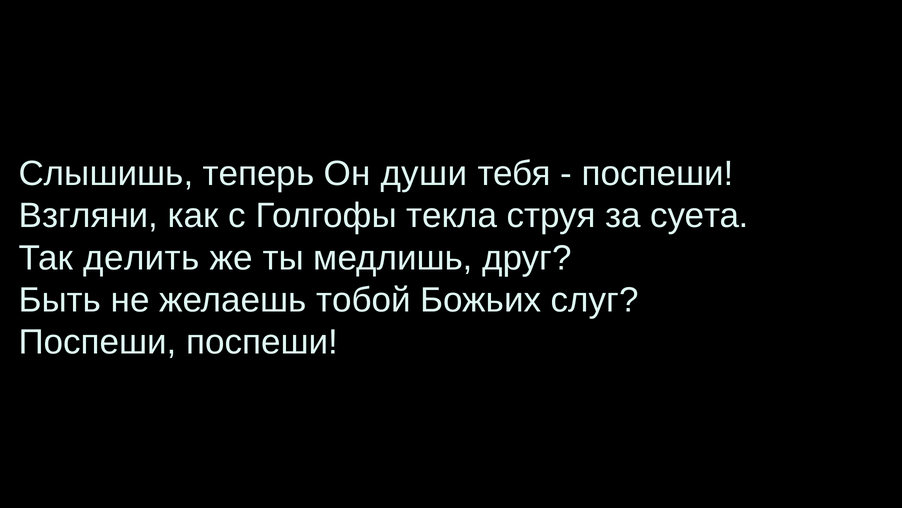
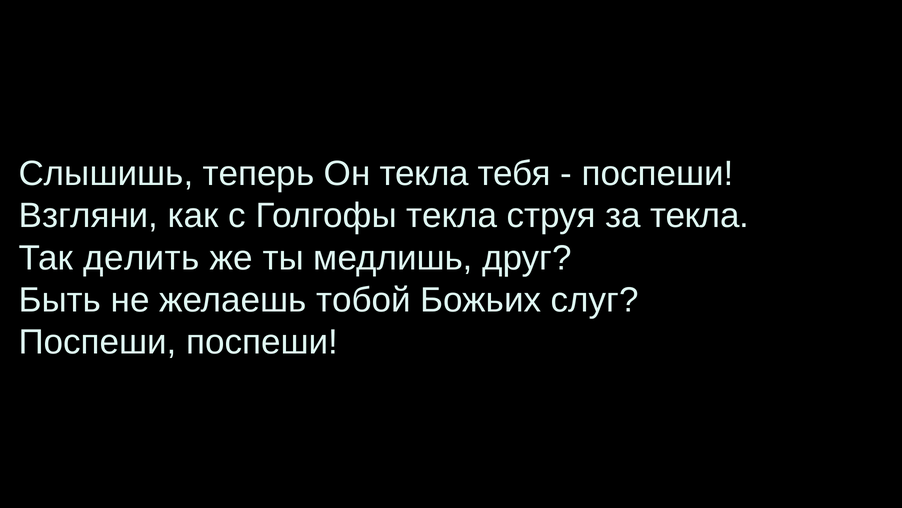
Он души: души -> текла (424, 173)
за суета: суета -> текла (700, 216)
